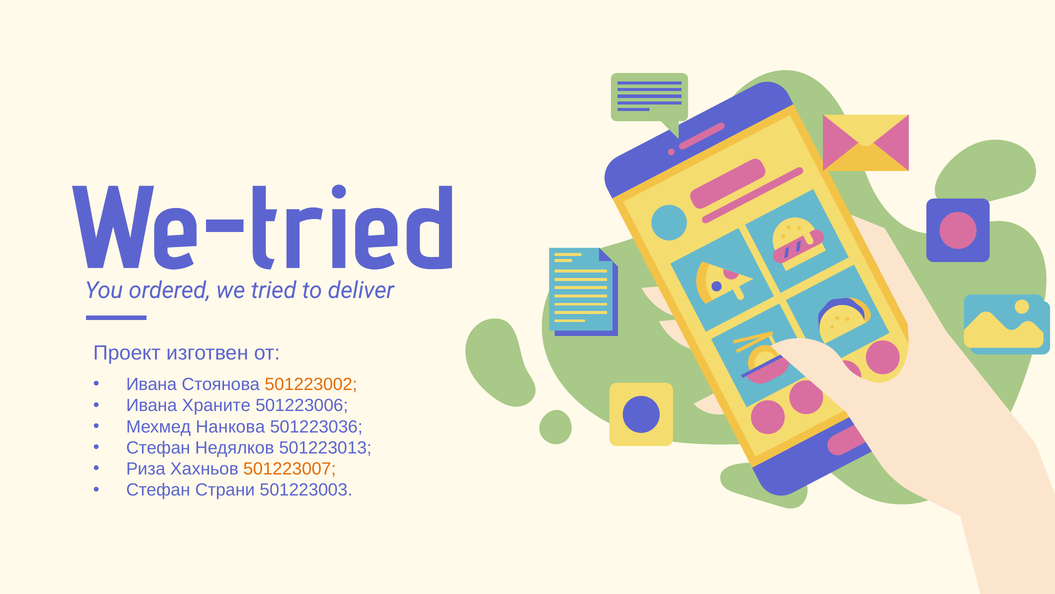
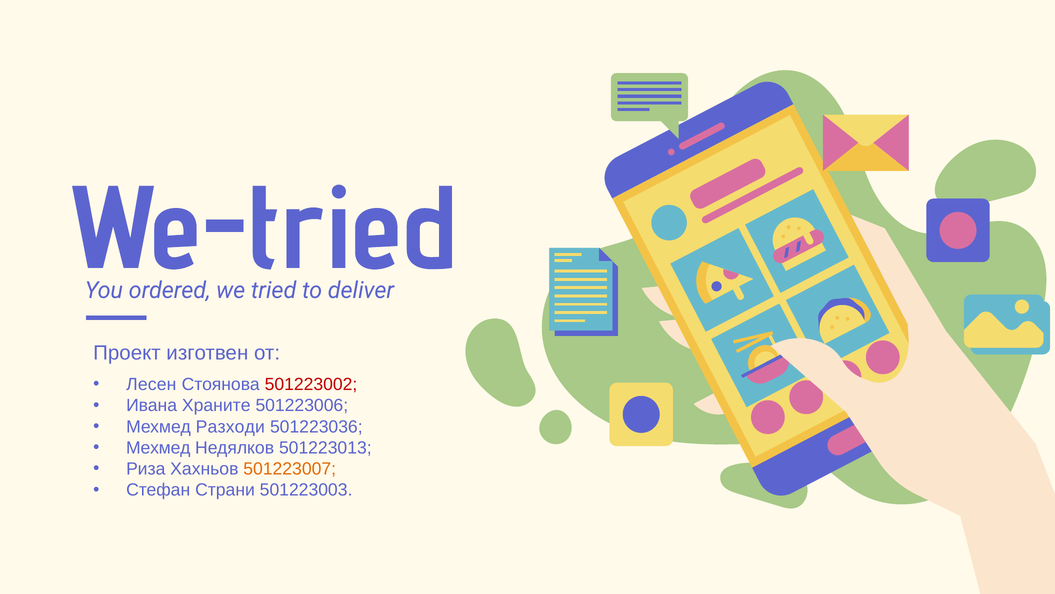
Ивана: Ивана -> Лесен (151, 384)
501223002 colour: orange -> red (311, 384)
Нанкова: Нанкова -> Разходи (230, 426)
Стефан: Стефан -> Мехмед (158, 448)
